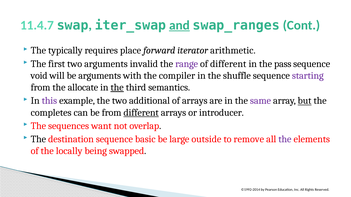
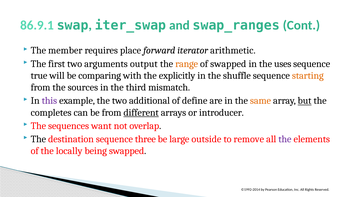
11.4.7: 11.4.7 -> 86.9.1 (37, 25)
and underline: present -> none (179, 25)
typically: typically -> member (65, 51)
invalid: invalid -> output (144, 64)
range colour: purple -> orange (187, 64)
of different: different -> swapped (228, 64)
pass: pass -> uses (283, 64)
void: void -> true (39, 76)
be arguments: arguments -> comparing (100, 76)
compiler: compiler -> explicitly (177, 76)
starting colour: purple -> orange (308, 76)
allocate: allocate -> sources (83, 88)
the underline: present -> none (117, 88)
semantics: semantics -> mismatch (169, 88)
of arrays: arrays -> define (195, 101)
same colour: purple -> orange (261, 101)
basic: basic -> three (145, 139)
